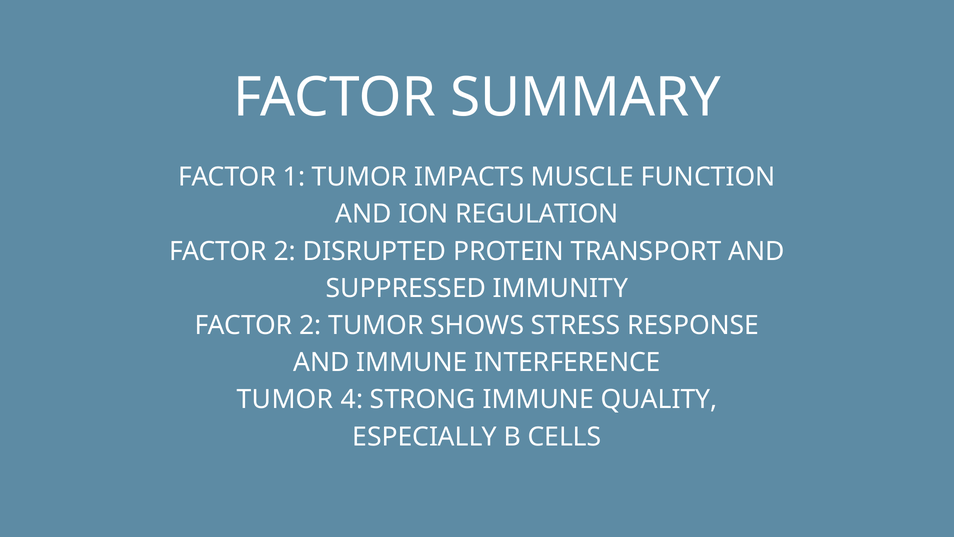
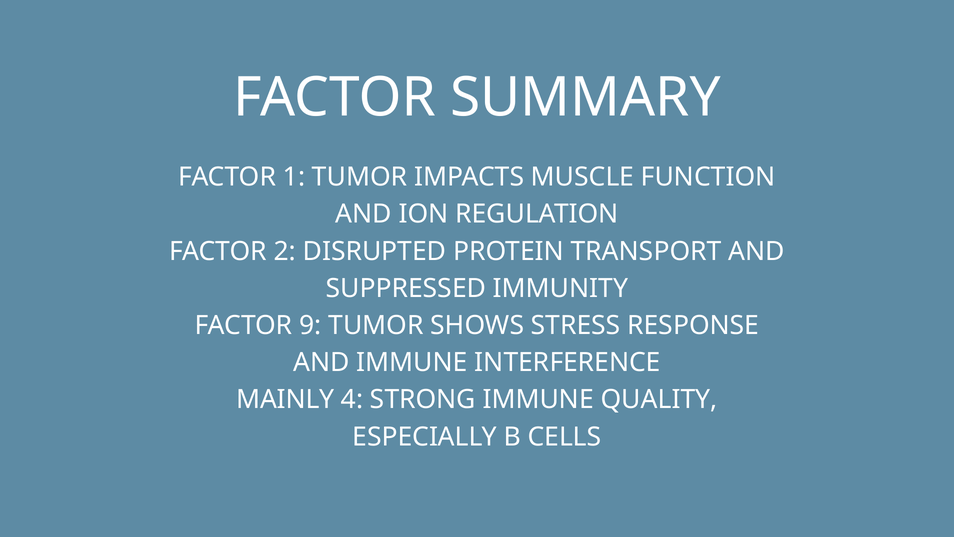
2: 2 -> 9 (310, 325)
TUMOR: TUMOR -> MAINLY (285, 399)
